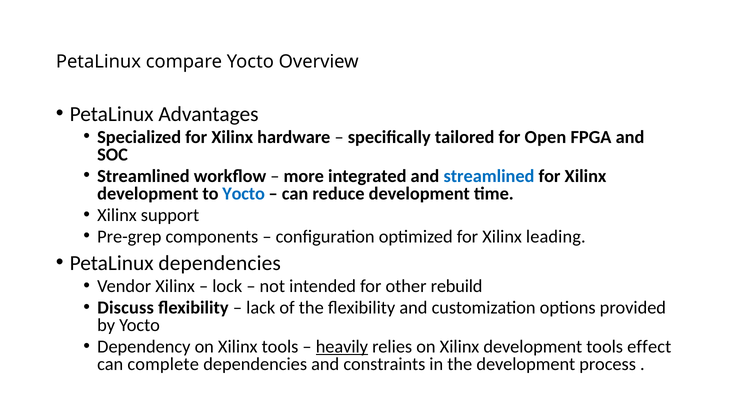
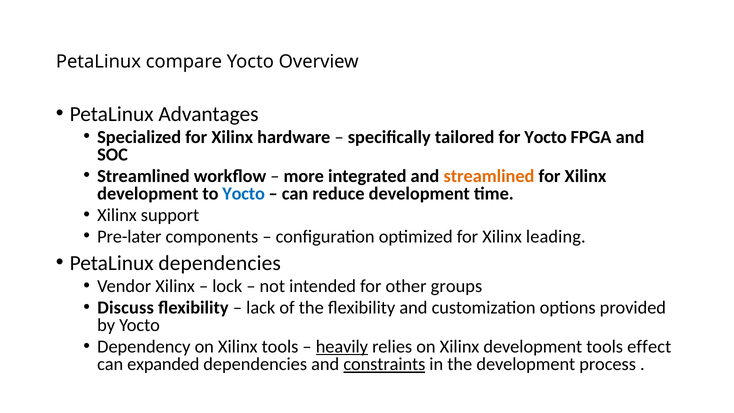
for Open: Open -> Yocto (546, 137)
streamlined colour: blue -> orange (489, 176)
Pre-grep: Pre-grep -> Pre-later (129, 236)
rebuild: rebuild -> groups (456, 286)
complete: complete -> expanded (163, 364)
constraints underline: none -> present (384, 364)
